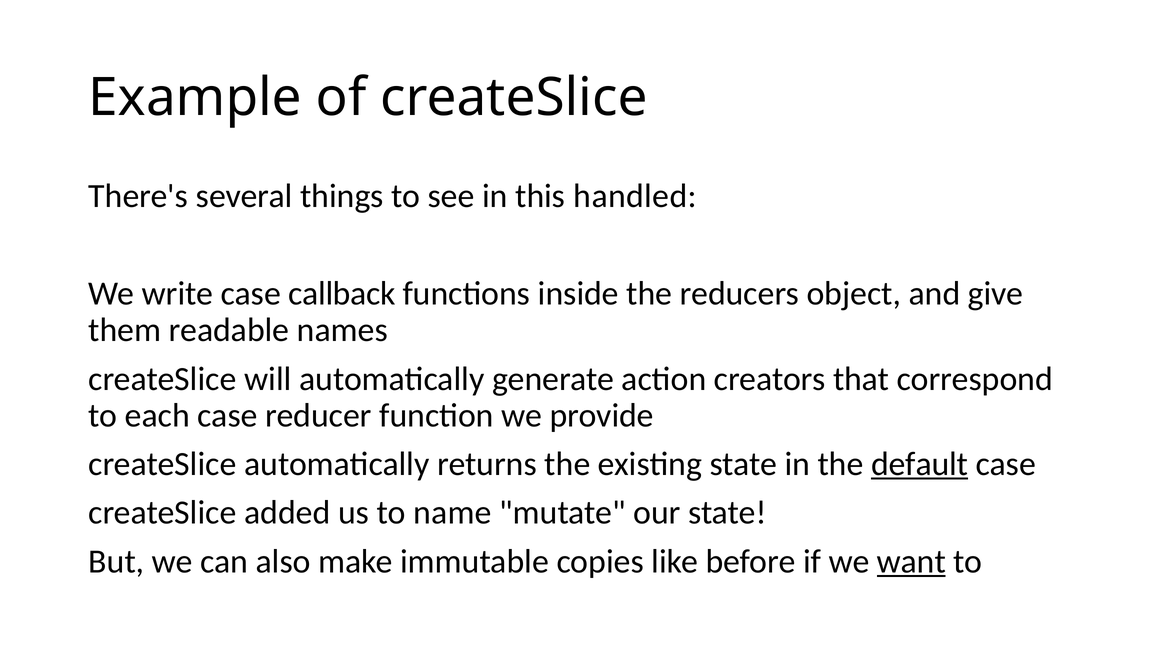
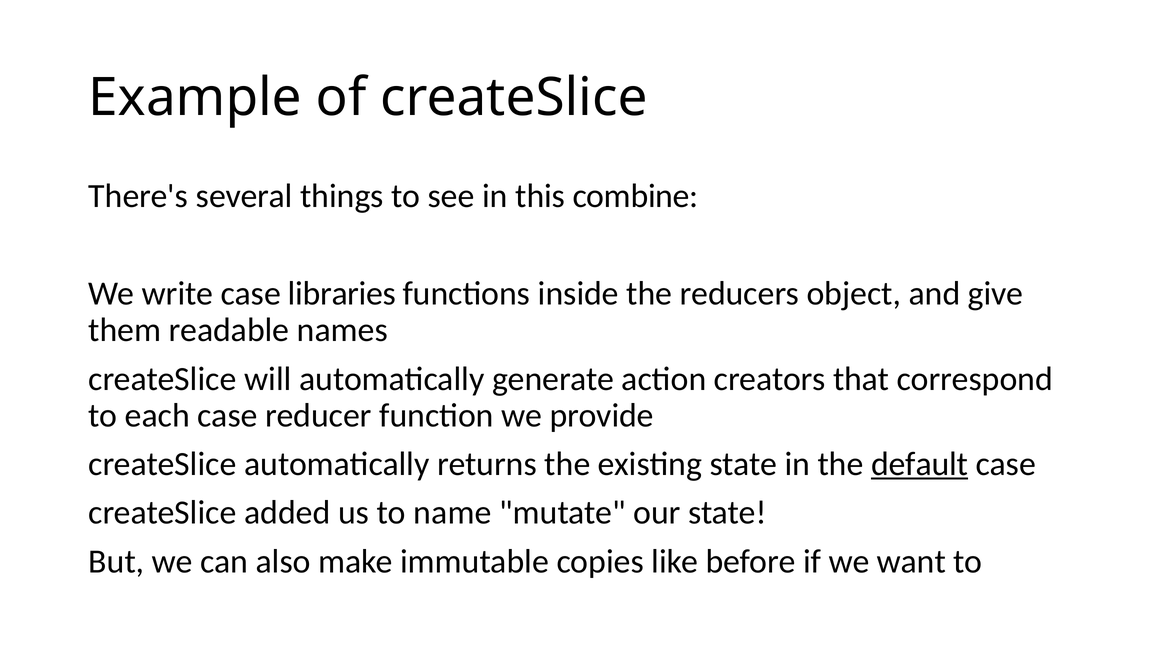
handled: handled -> combine (635, 196)
callback: callback -> libraries (342, 293)
want underline: present -> none (911, 561)
